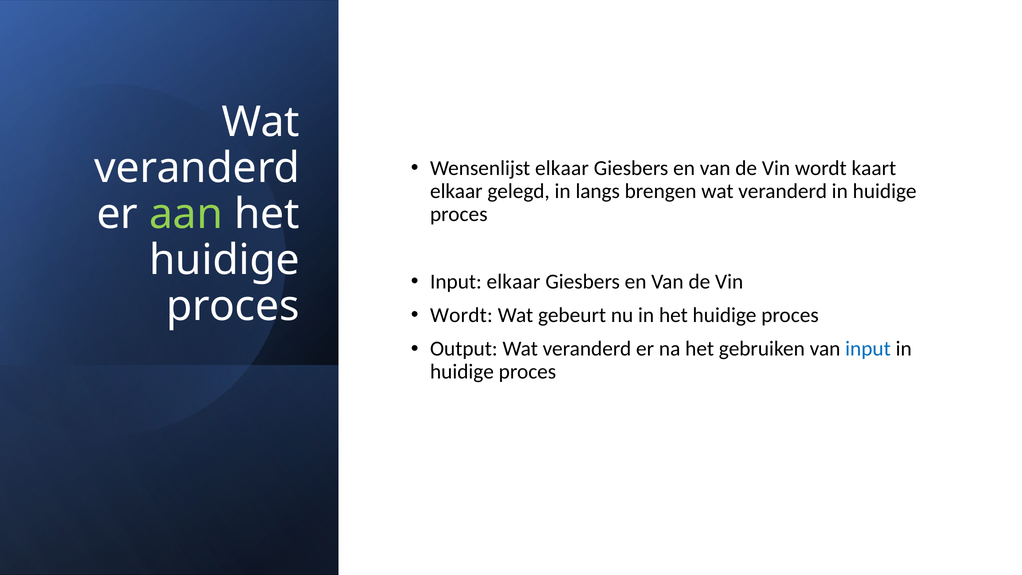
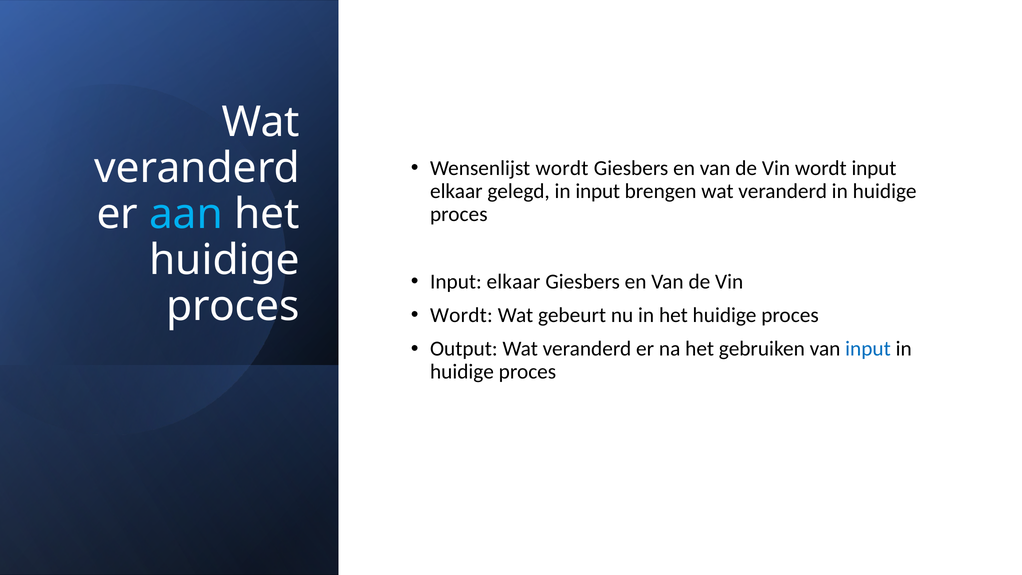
Wensenlijst elkaar: elkaar -> wordt (562, 168)
wordt kaart: kaart -> input (874, 168)
in langs: langs -> input (598, 191)
aan colour: light green -> light blue (186, 214)
